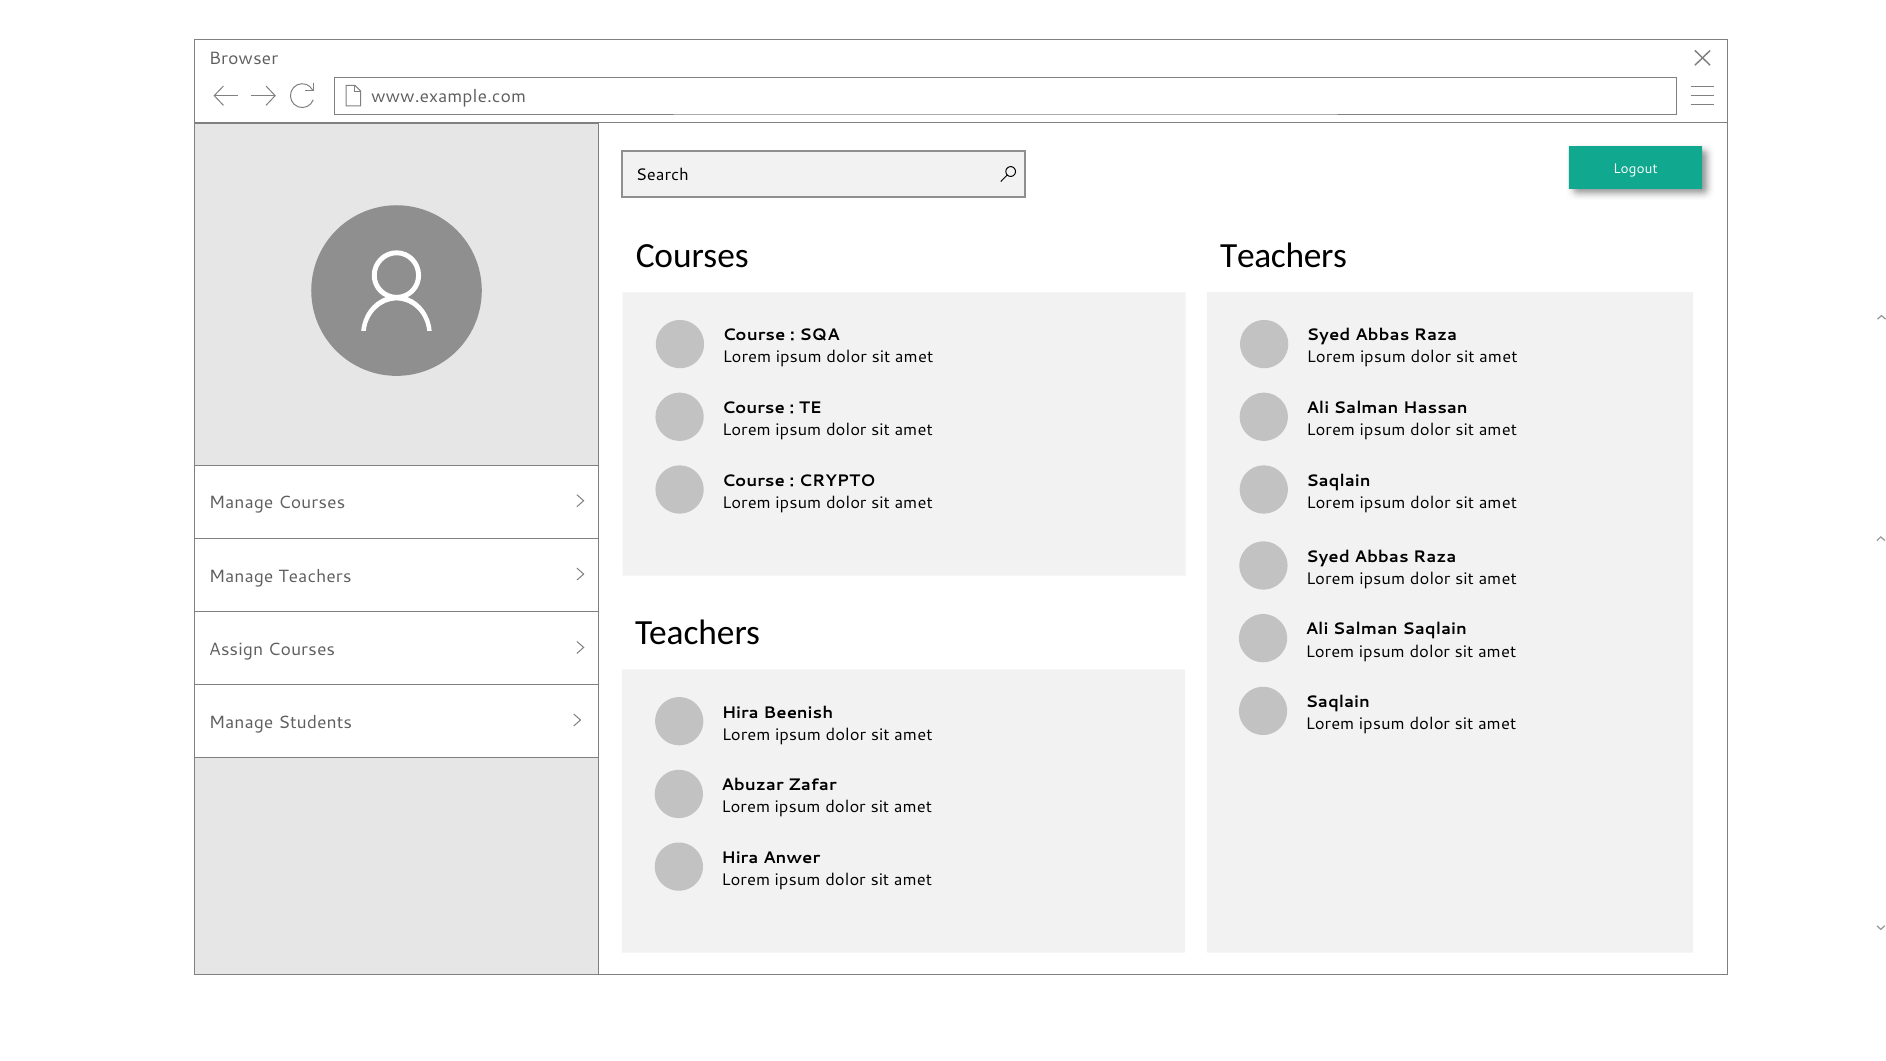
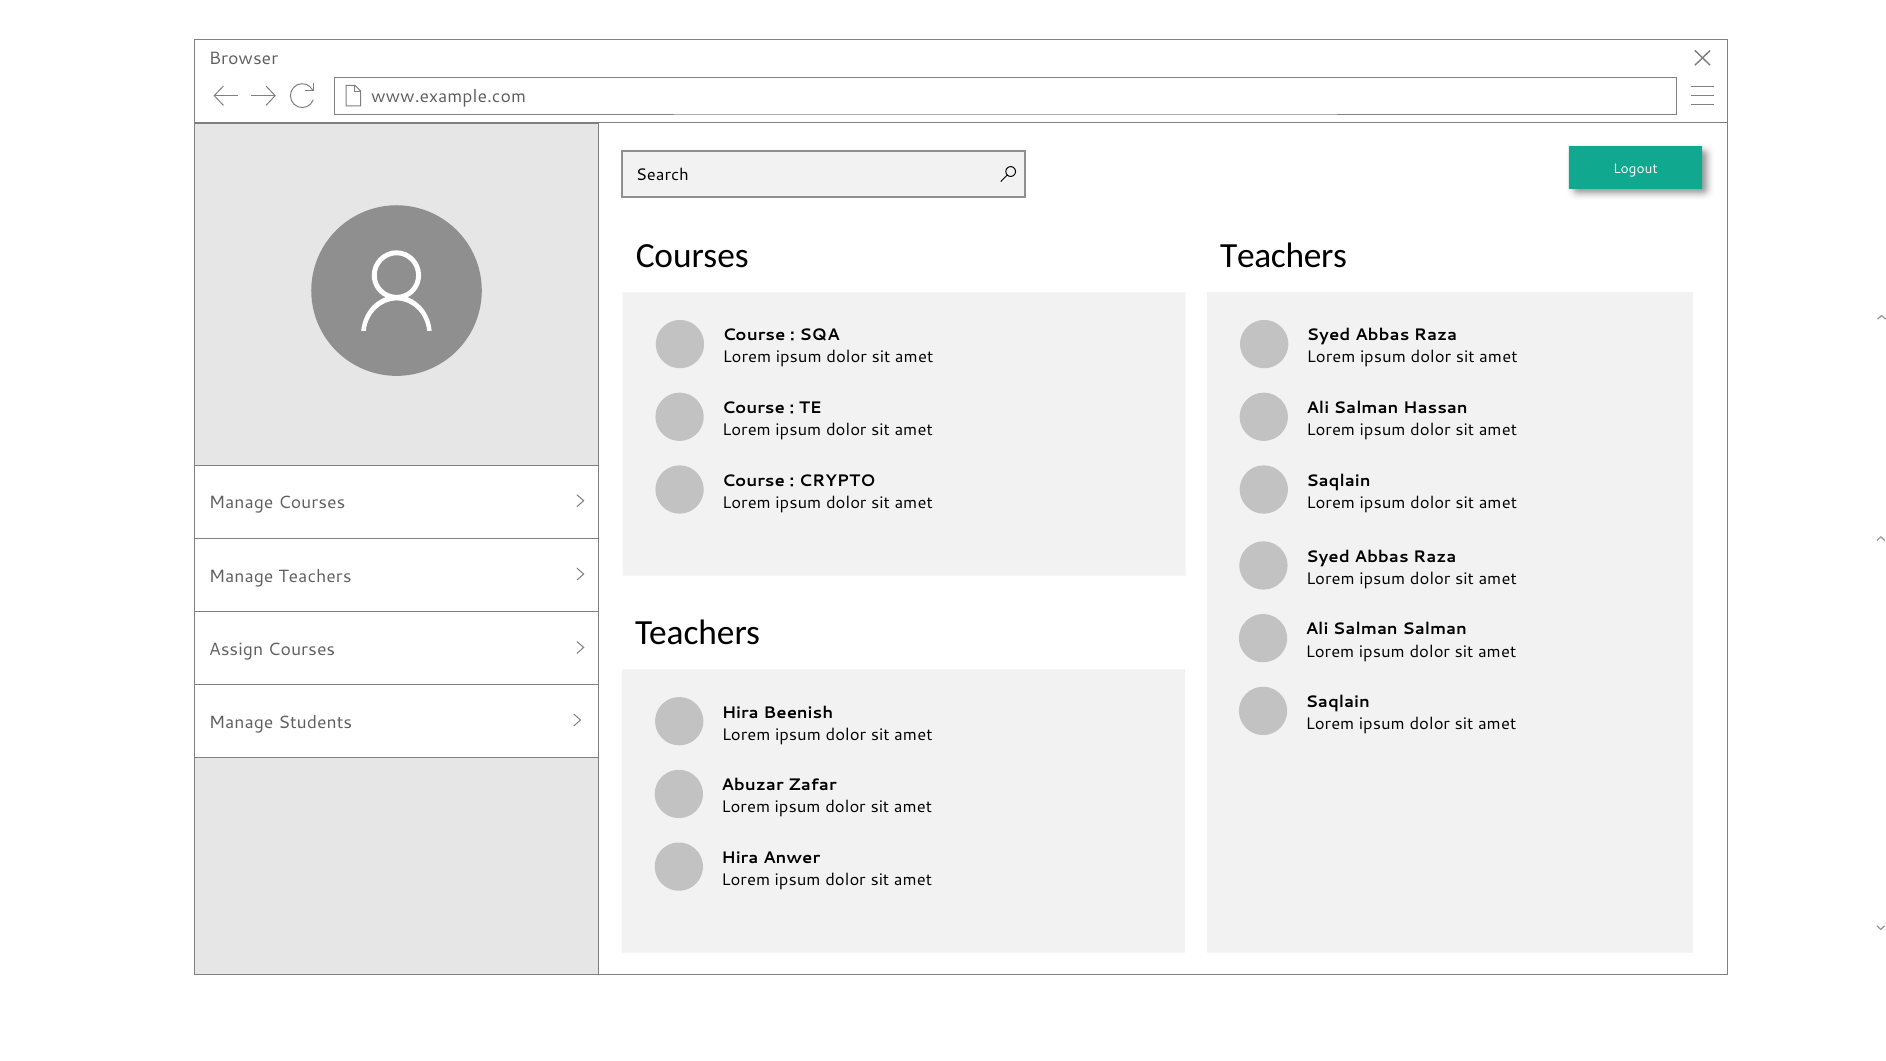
Salman Saqlain: Saqlain -> Salman (1435, 629)
